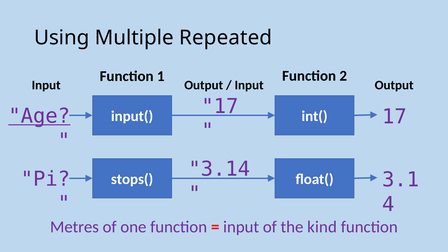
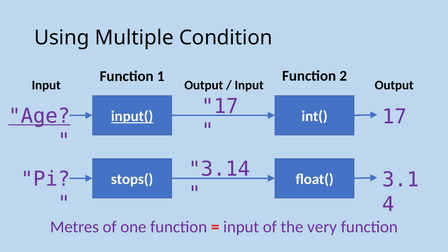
Repeated: Repeated -> Condition (226, 38)
input( underline: none -> present (132, 116)
kind: kind -> very (322, 227)
